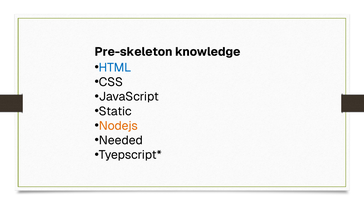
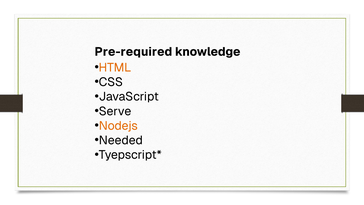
Pre-skeleton: Pre-skeleton -> Pre-required (133, 52)
HTML colour: blue -> orange (115, 67)
Static: Static -> Serve (115, 111)
